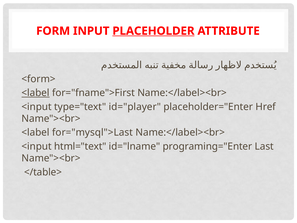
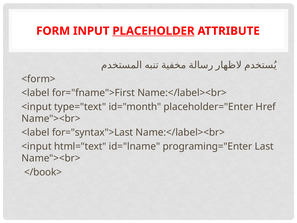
<label underline: present -> none (36, 93)
id="player: id="player -> id="month (135, 107)
for="mysql">Last: for="mysql">Last -> for="syntax">Last (93, 132)
</table>: </table> -> </book> (43, 172)
